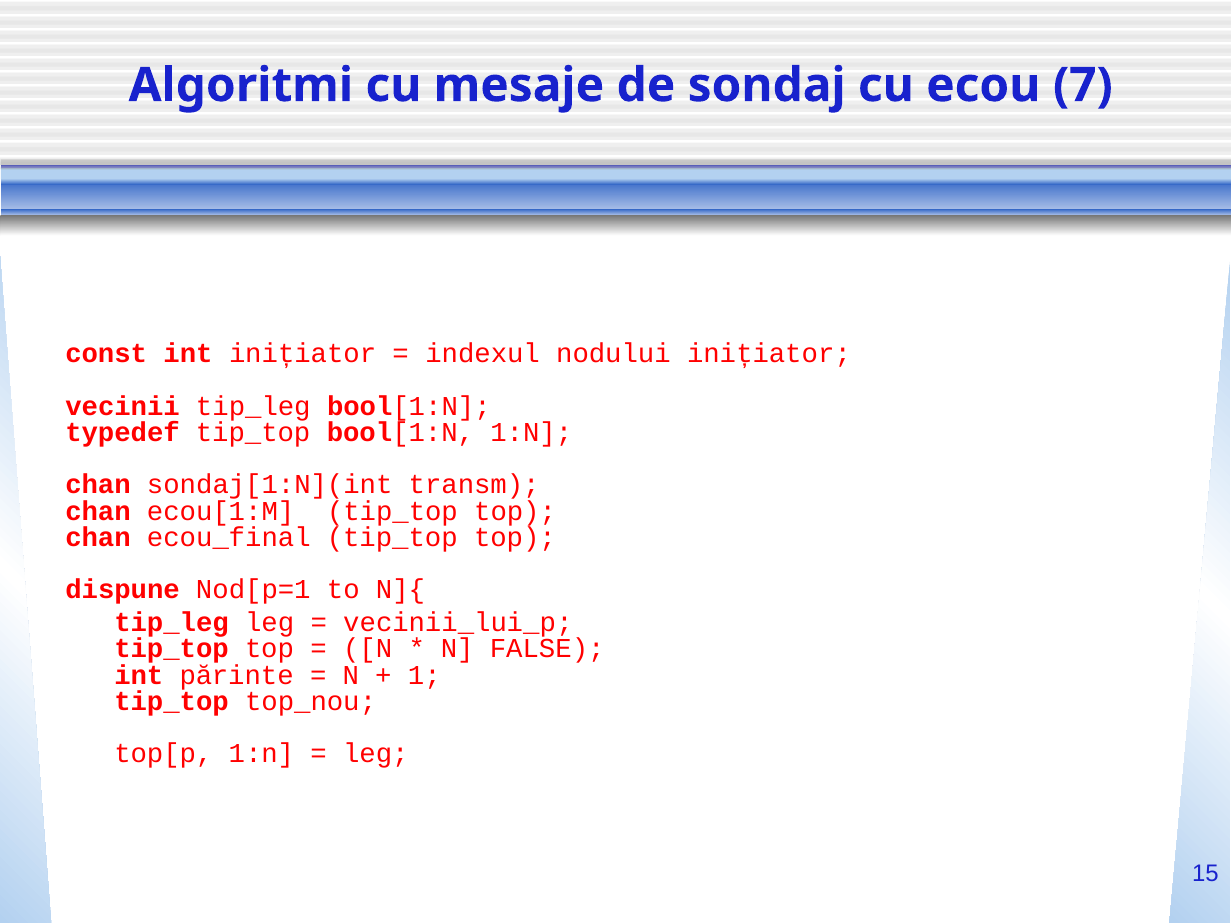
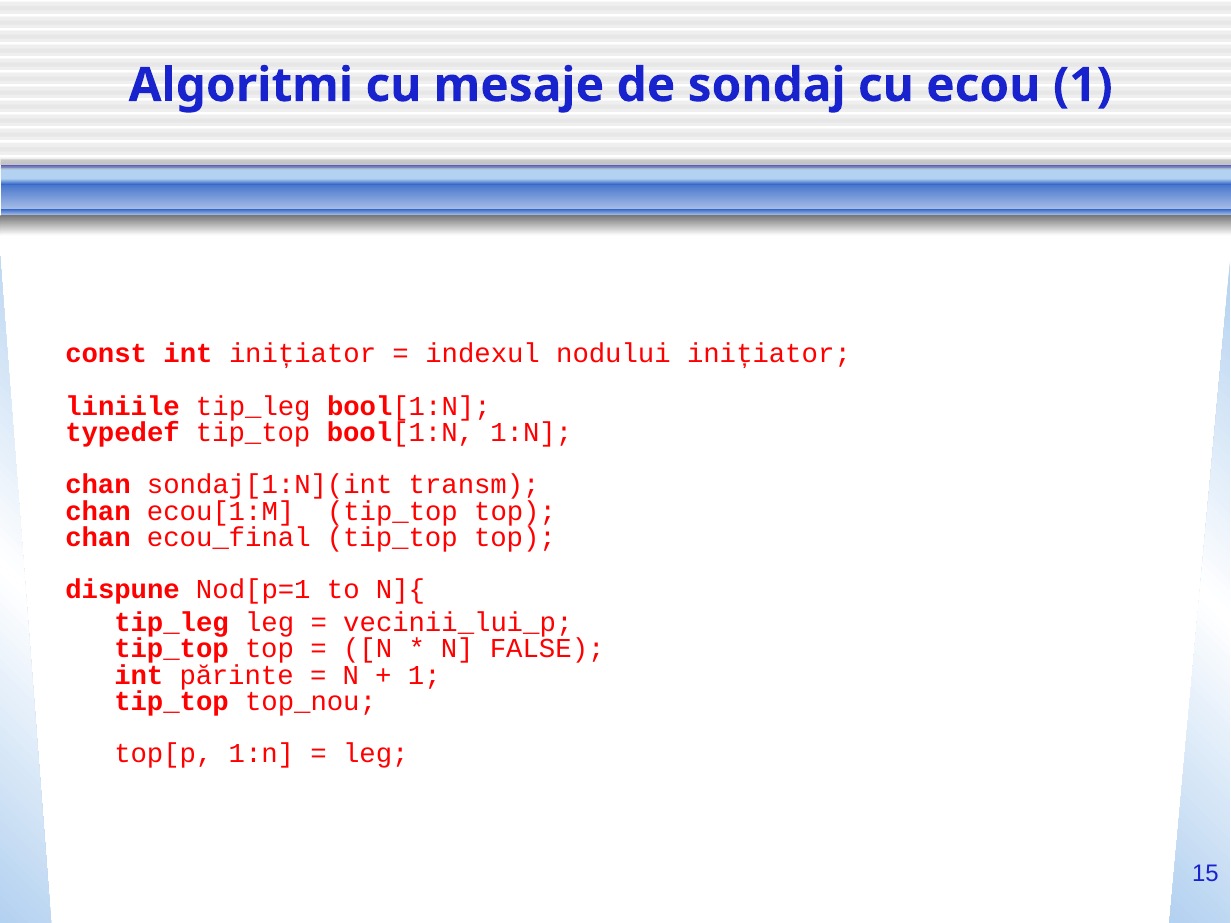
ecou 7: 7 -> 1 (1083, 85)
vecinii: vecinii -> liniile (123, 406)
